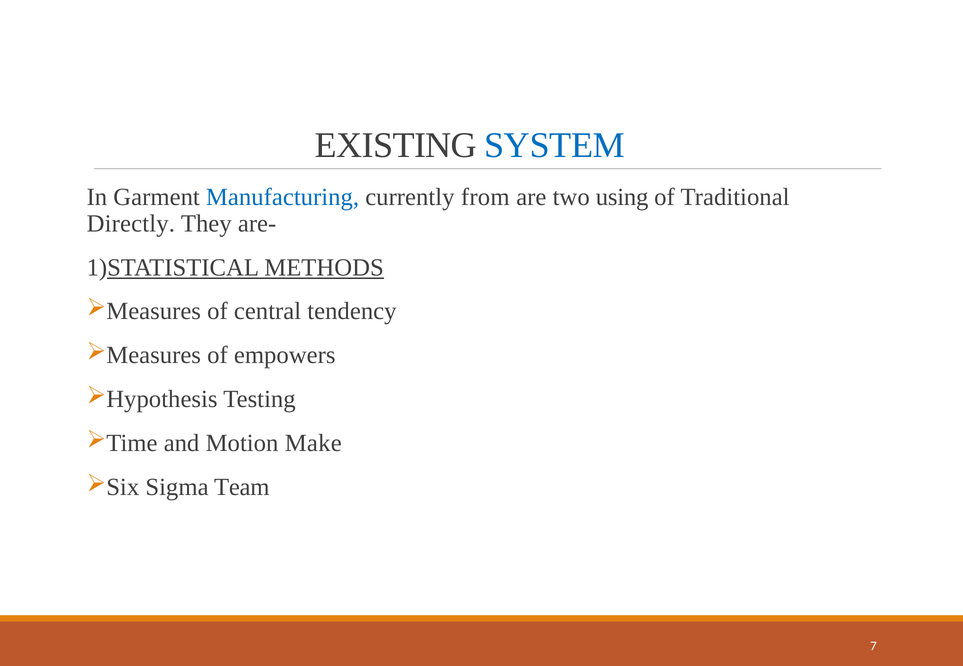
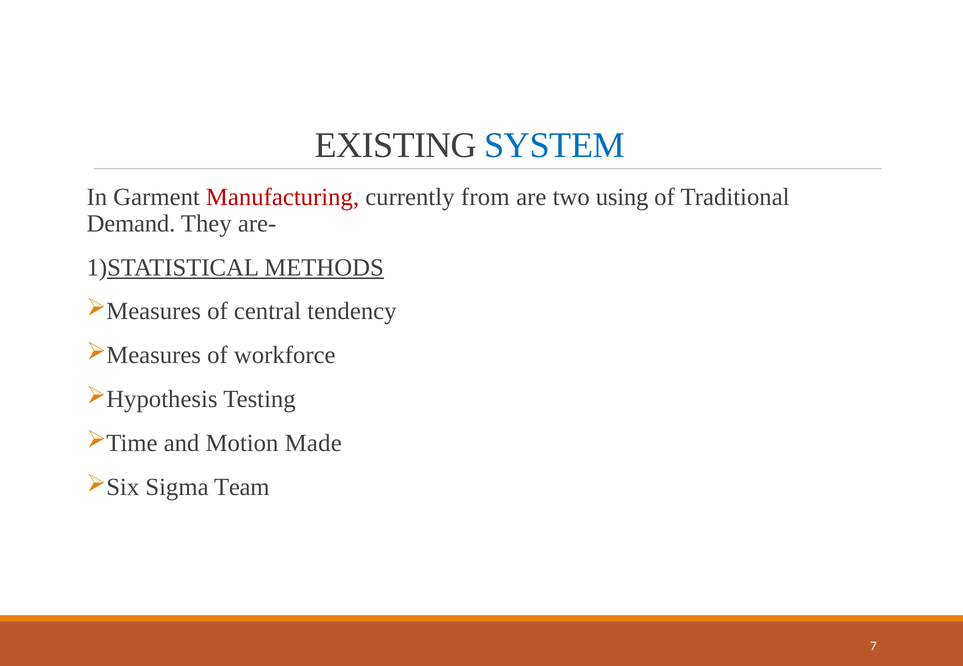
Manufacturing colour: blue -> red (283, 197)
Directly: Directly -> Demand (131, 224)
empowers: empowers -> workforce (285, 356)
Make: Make -> Made (313, 444)
